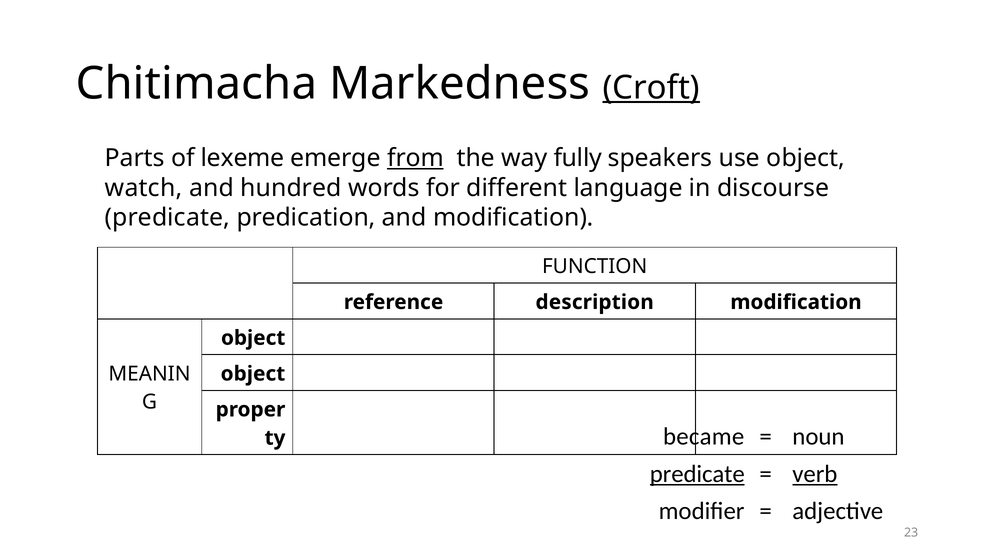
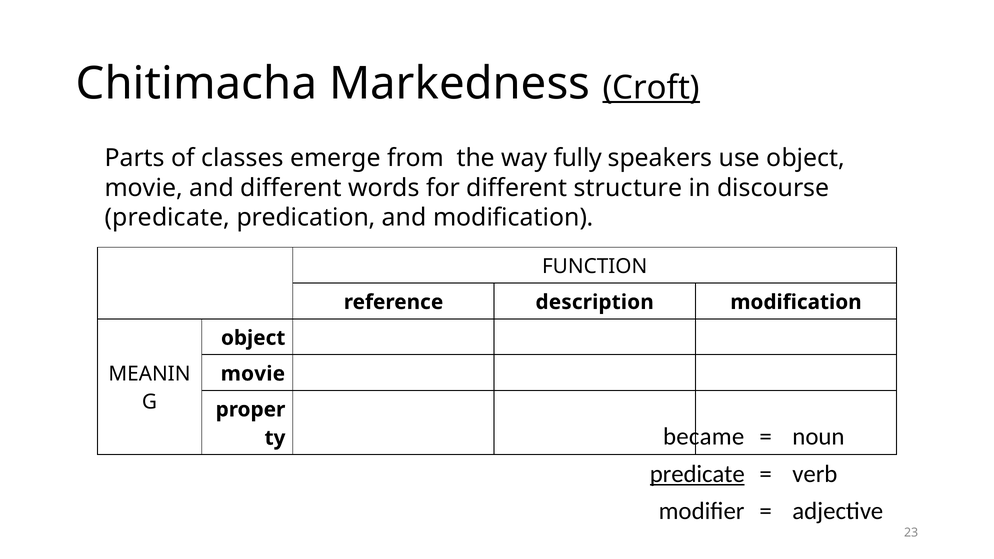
lexeme: lexeme -> classes (242, 158)
from underline: present -> none (415, 158)
watch: watch -> movie (144, 188)
and hundred: hundred -> different (291, 188)
language: language -> structure (628, 188)
object: object -> movie (253, 374)
verb underline: present -> none (815, 474)
